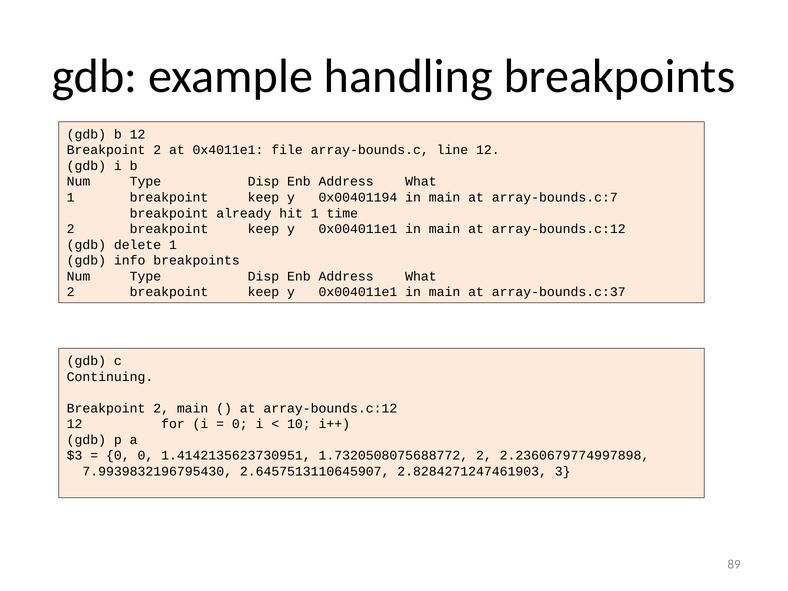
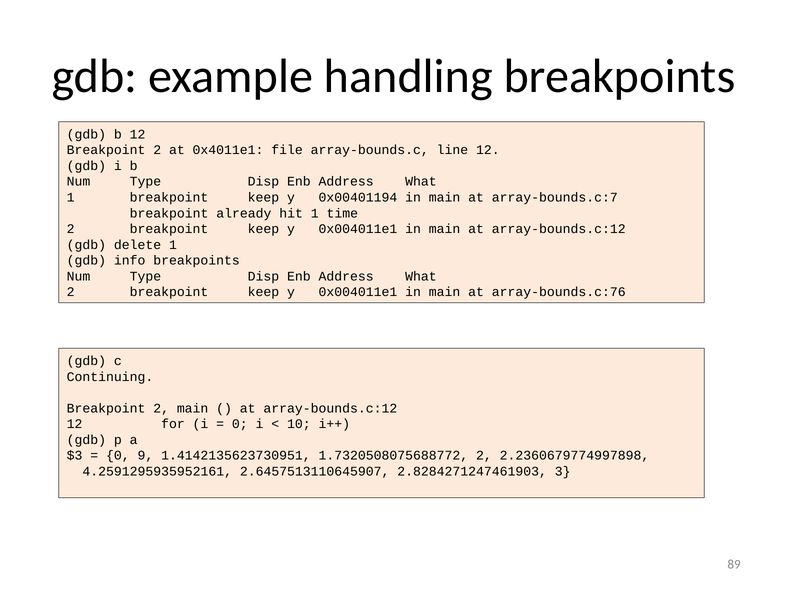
array-bounds.c:37: array-bounds.c:37 -> array-bounds.c:76 (559, 292)
0 0: 0 -> 9 (145, 456)
7.9939832196795430: 7.9939832196795430 -> 4.2591295935952161 (157, 471)
